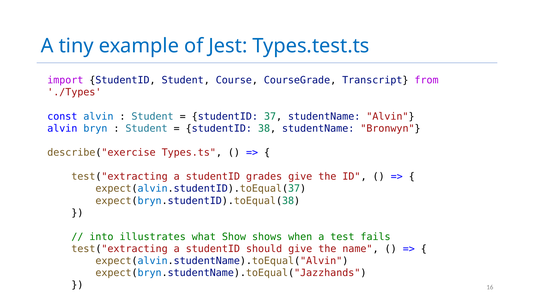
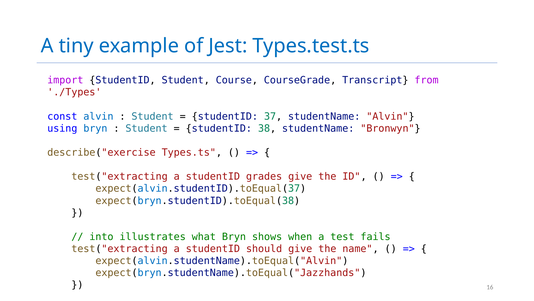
alvin: alvin -> using (62, 128)
what Show: Show -> Bryn (234, 236)
